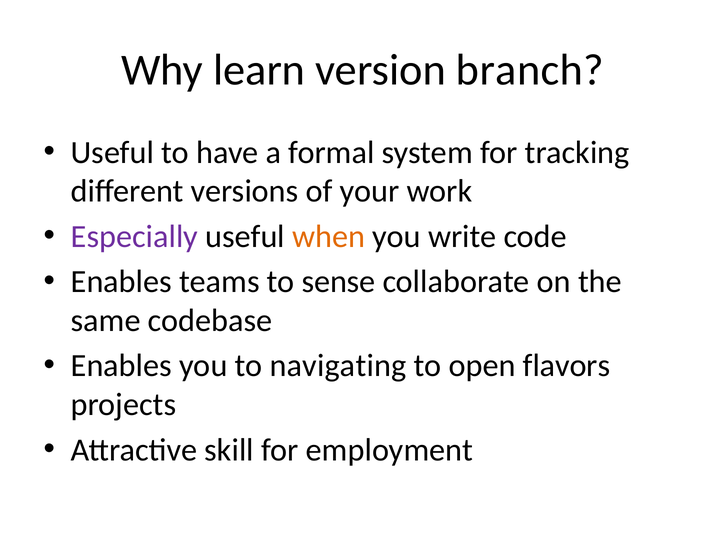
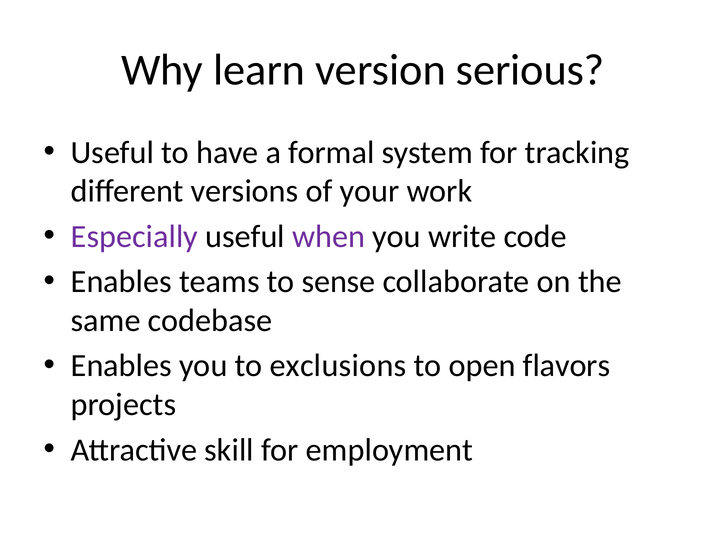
branch: branch -> serious (530, 70)
when colour: orange -> purple (329, 236)
navigating: navigating -> exclusions (338, 365)
